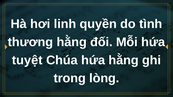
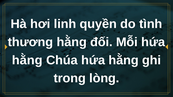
tuyệt: tuyệt -> hằng (27, 60)
